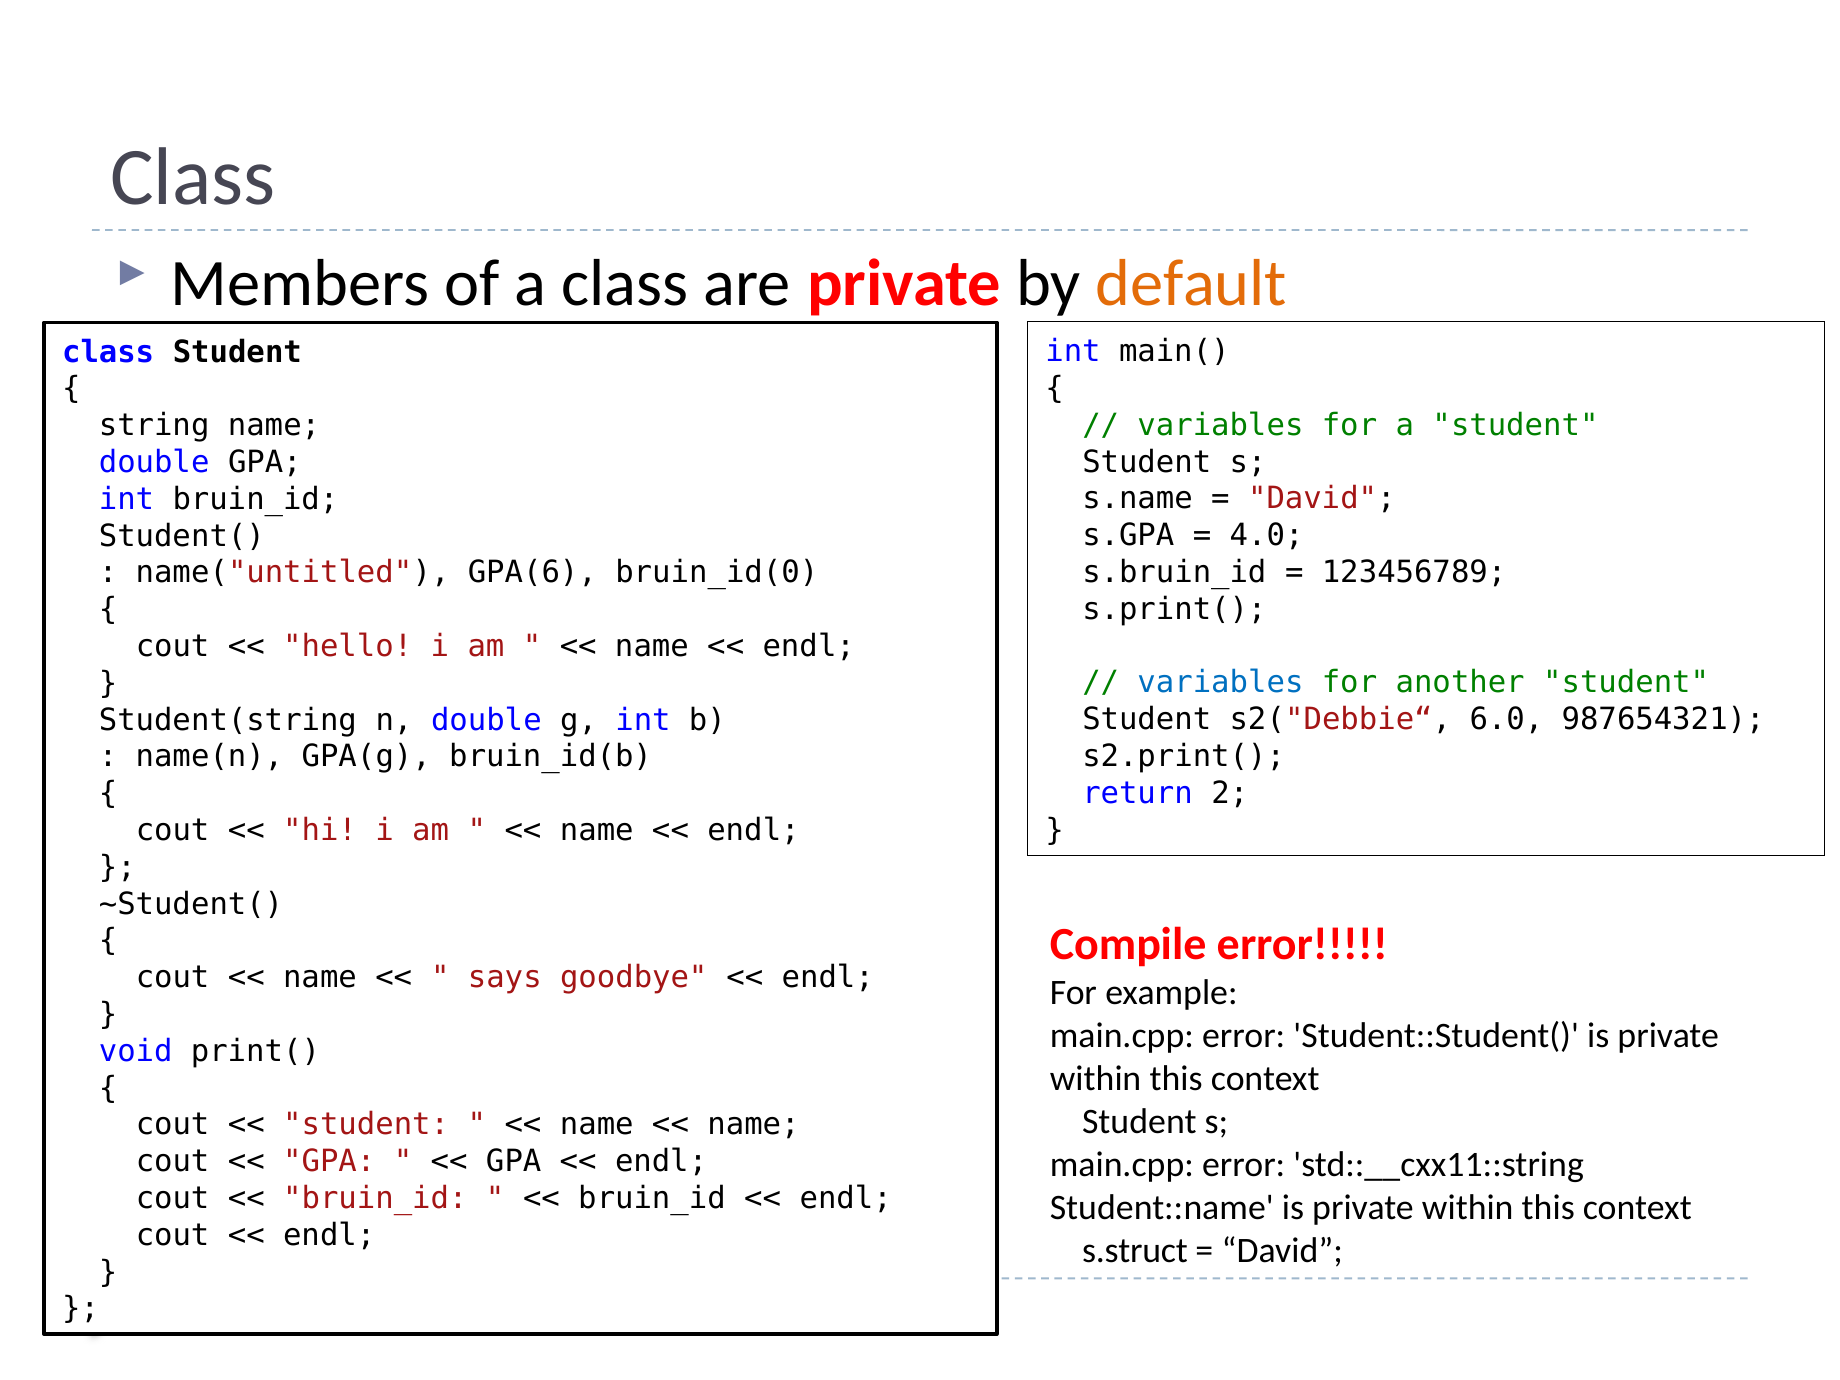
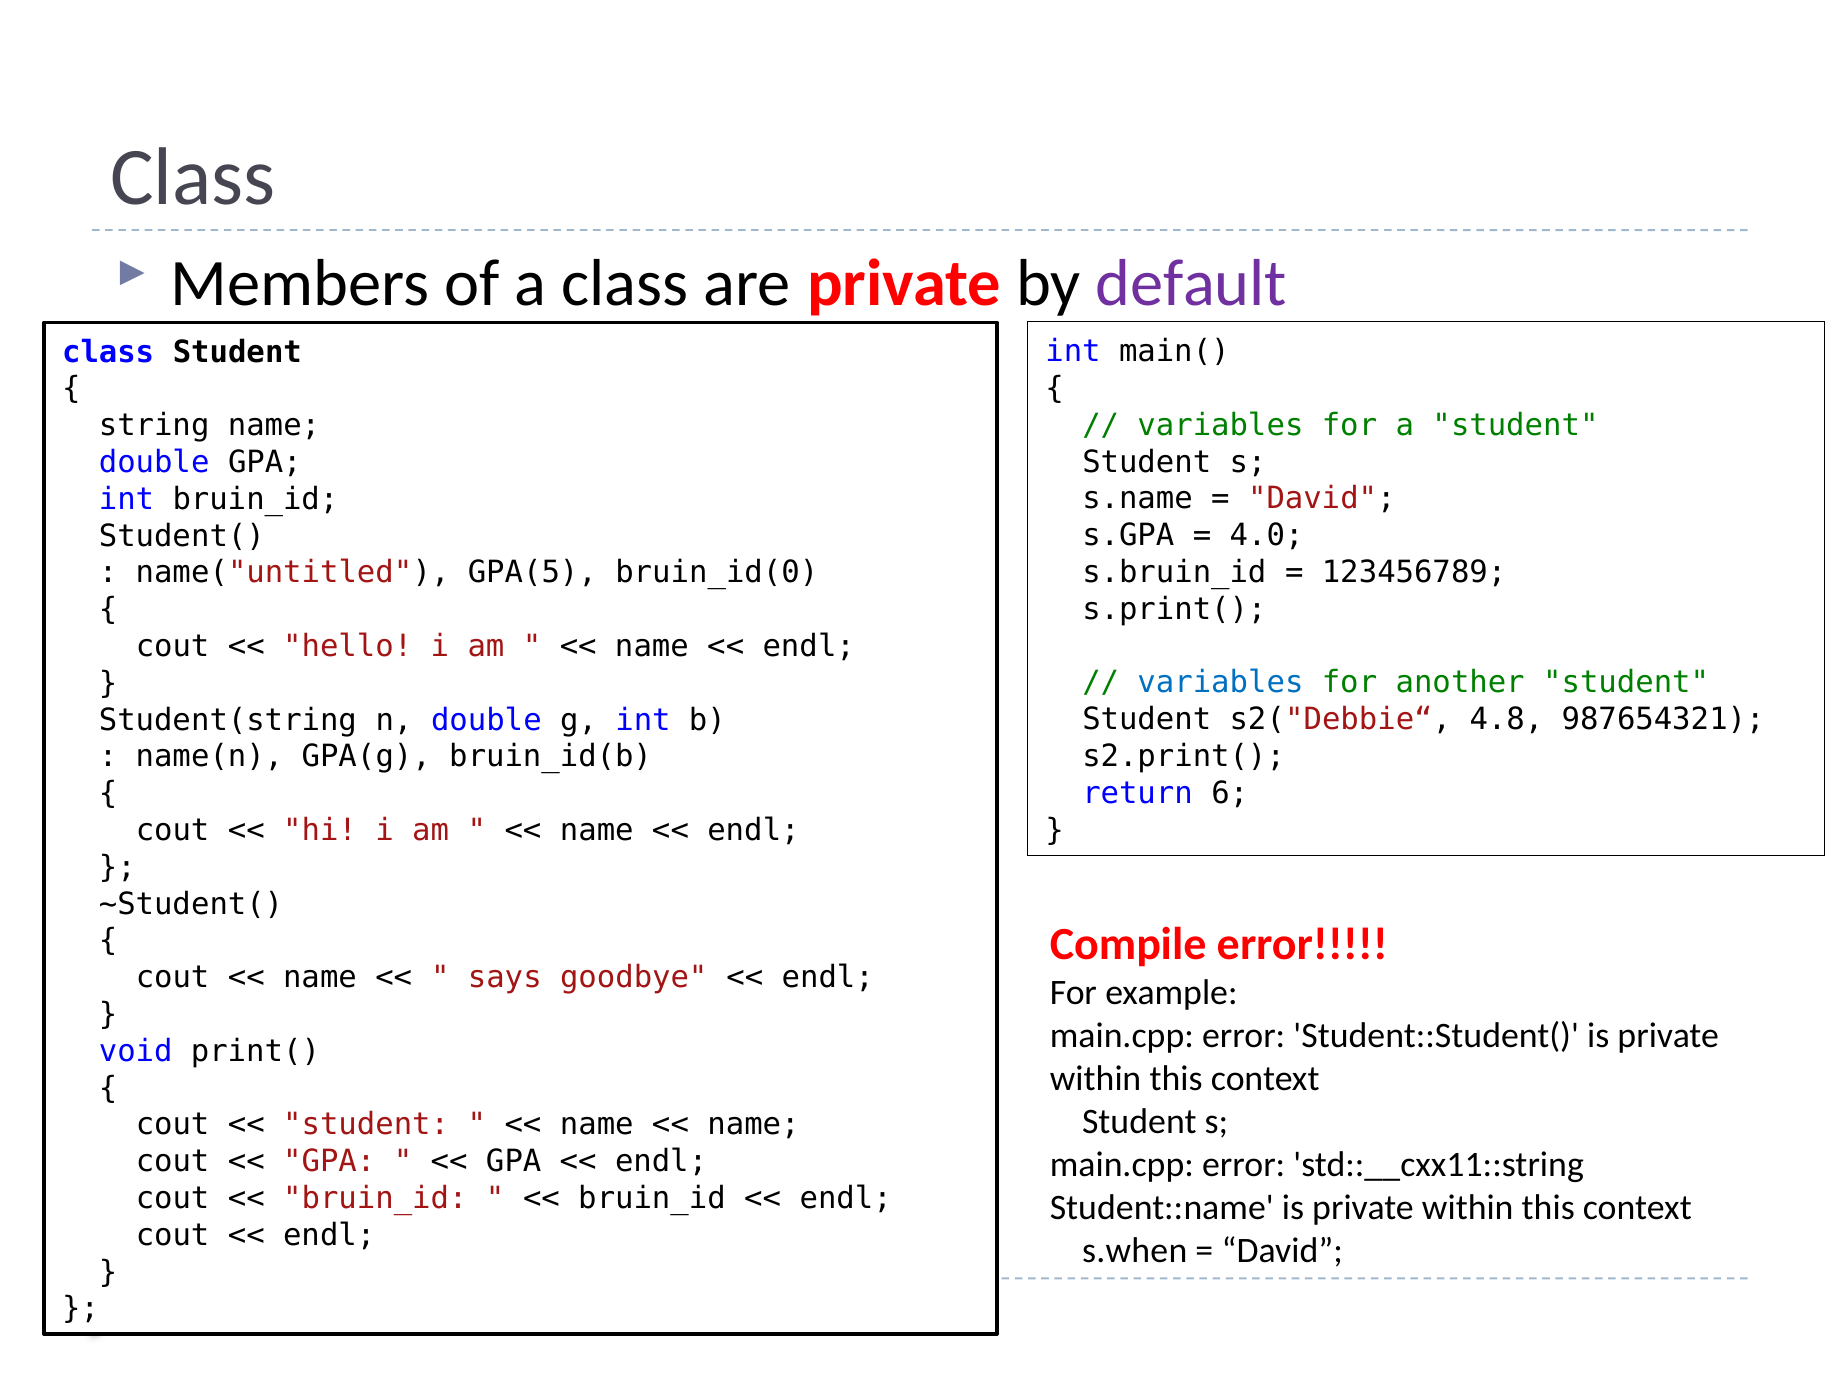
default colour: orange -> purple (1191, 284)
GPA(6: GPA(6 -> GPA(5 (532, 573)
6.0: 6.0 -> 4.8 (1506, 720)
2: 2 -> 6 (1230, 793)
s.struct: s.struct -> s.when (1135, 1251)
